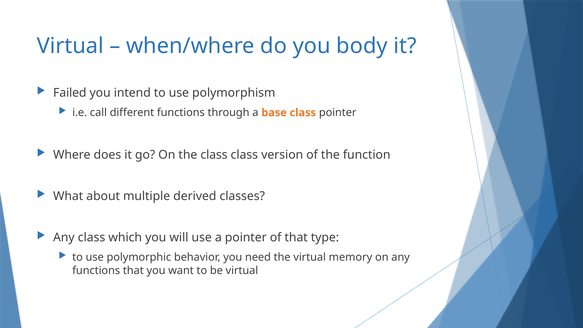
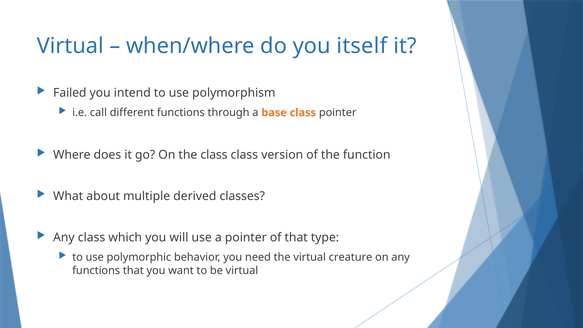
body: body -> itself (362, 46)
memory: memory -> creature (351, 257)
